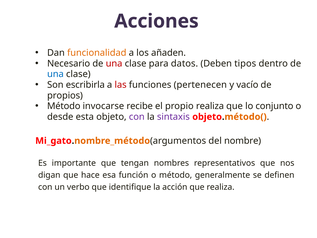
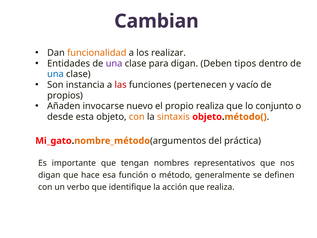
Acciones: Acciones -> Cambian (156, 21)
añaden: añaden -> realizar (169, 53)
Necesario: Necesario -> Entidades (69, 63)
una colour: red -> purple (114, 63)
para datos: datos -> digan (185, 63)
escribirla: escribirla -> instancia (85, 85)
Método: Método -> Añaden (64, 106)
recibe: recibe -> nuevo (140, 106)
con colour: purple -> orange (137, 117)
sintaxis colour: purple -> orange (173, 117)
nombre: nombre -> práctica (243, 141)
